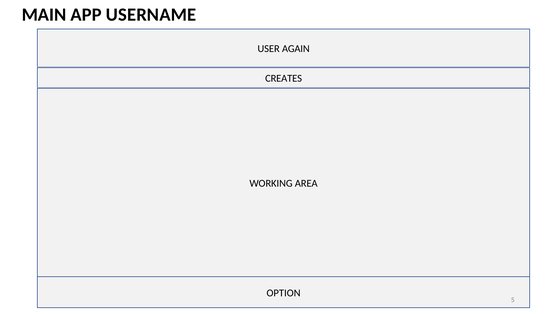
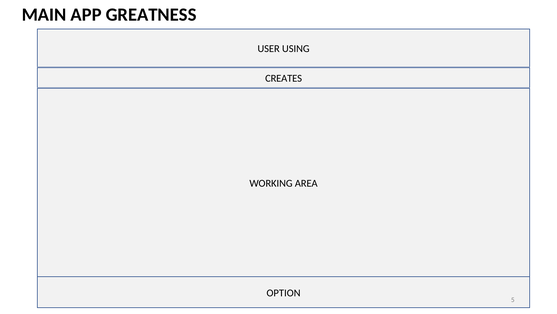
USERNAME: USERNAME -> GREATNESS (151, 15)
AGAIN: AGAIN -> USING (296, 49)
